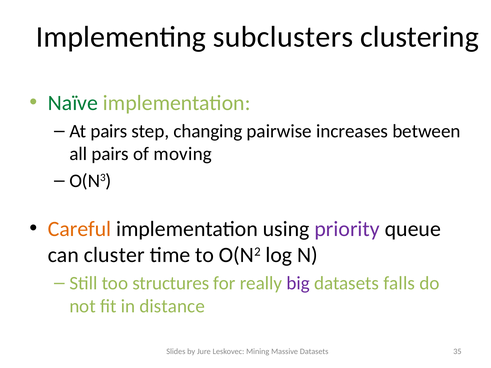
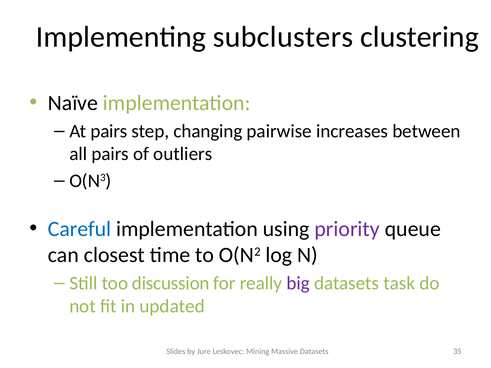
Naïve colour: green -> black (73, 103)
moving: moving -> outliers (183, 154)
Careful colour: orange -> blue (80, 229)
cluster: cluster -> closest (114, 255)
structures: structures -> discussion (171, 283)
falls: falls -> task (399, 283)
distance: distance -> updated (172, 306)
